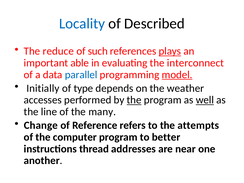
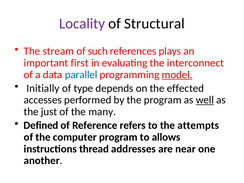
Locality colour: blue -> purple (82, 24)
Described: Described -> Structural (154, 24)
reduce: reduce -> stream (58, 51)
plays underline: present -> none (170, 51)
able: able -> first (80, 63)
weather: weather -> effected (186, 88)
the underline: present -> none (134, 100)
line: line -> just (49, 112)
Change: Change -> Defined (41, 125)
better: better -> allows (166, 137)
